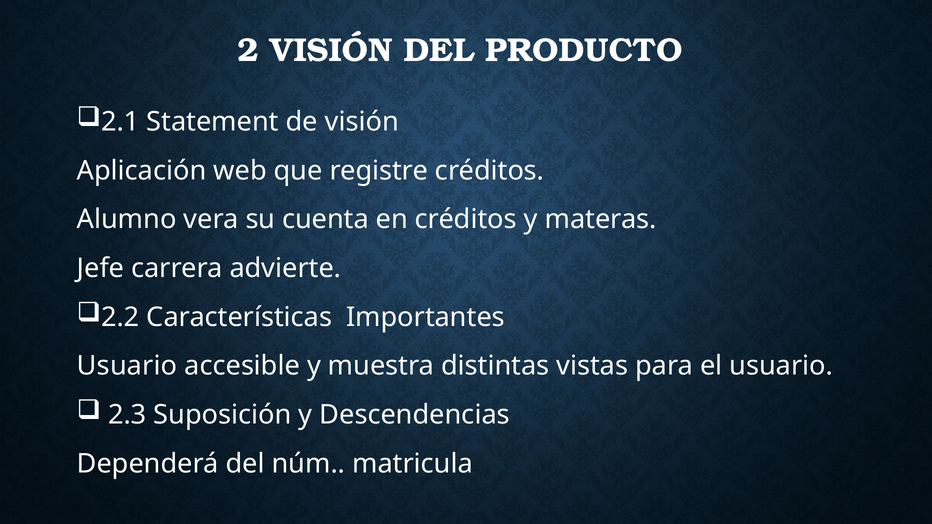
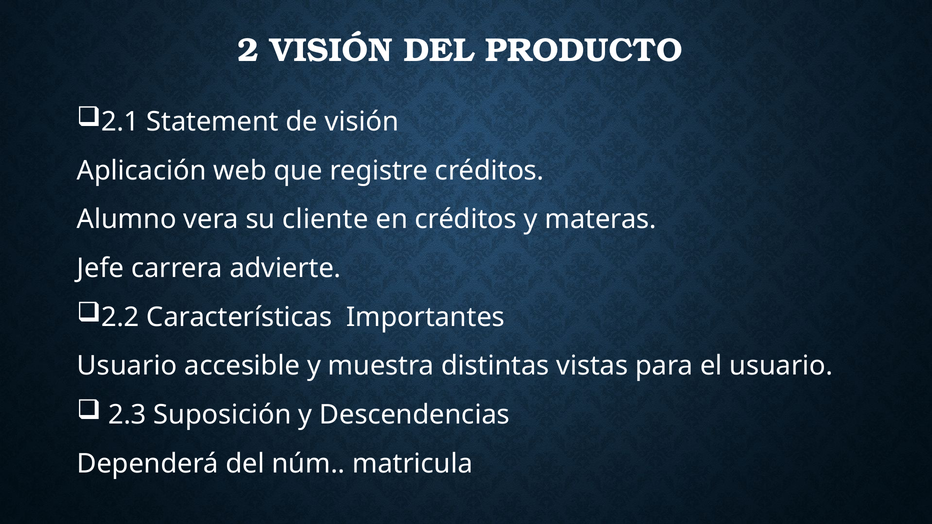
cuenta: cuenta -> cliente (325, 220)
